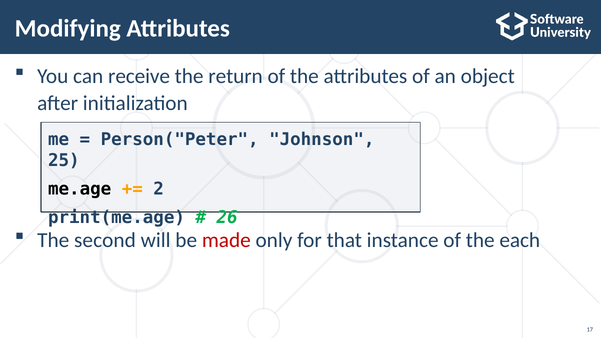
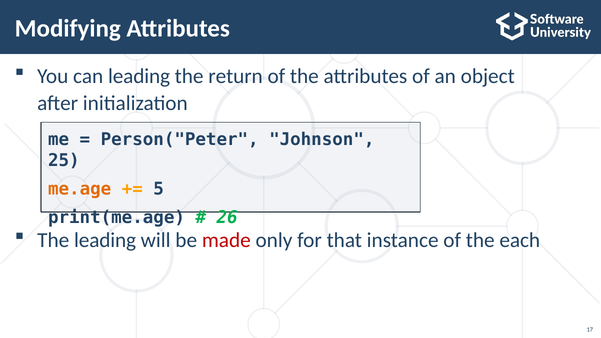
can receive: receive -> leading (139, 76)
me.age colour: black -> orange (80, 189)
2: 2 -> 5 (159, 189)
The second: second -> leading (105, 240)
